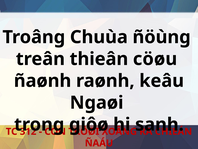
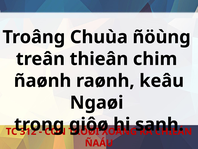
cöøu: cöøu -> chim (155, 59)
